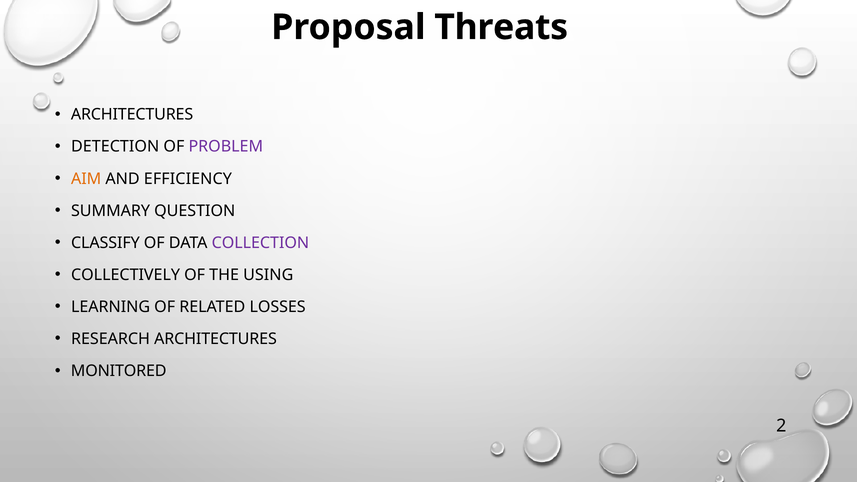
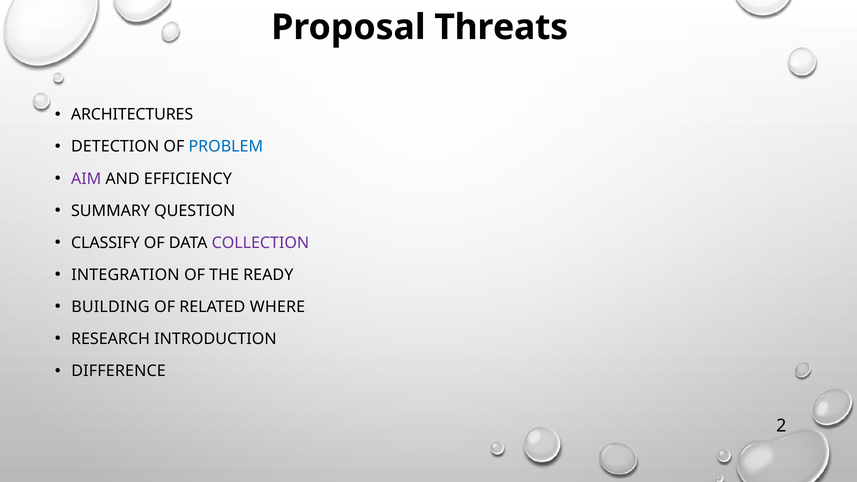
PROBLEM colour: purple -> blue (226, 147)
AIM colour: orange -> purple (86, 179)
COLLECTIVELY: COLLECTIVELY -> INTEGRATION (125, 275)
USING: USING -> READY (268, 275)
LEARNING: LEARNING -> BUILDING (110, 307)
LOSSES: LOSSES -> WHERE (277, 307)
RESEARCH ARCHITECTURES: ARCHITECTURES -> INTRODUCTION (215, 339)
MONITORED: MONITORED -> DIFFERENCE (119, 371)
